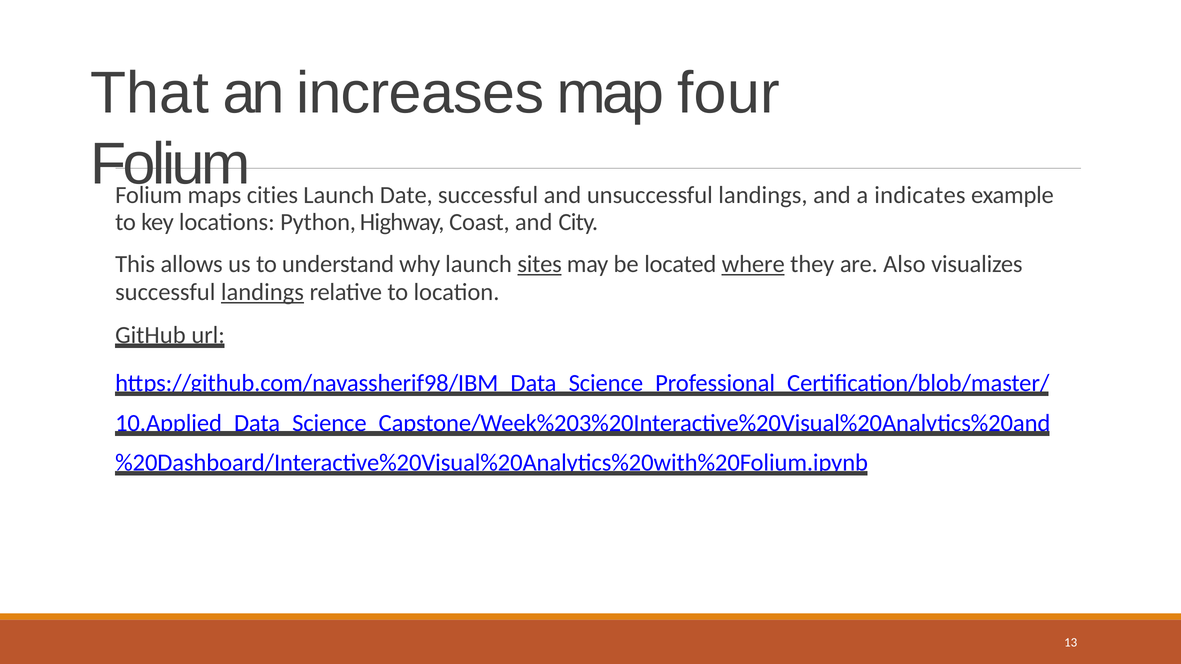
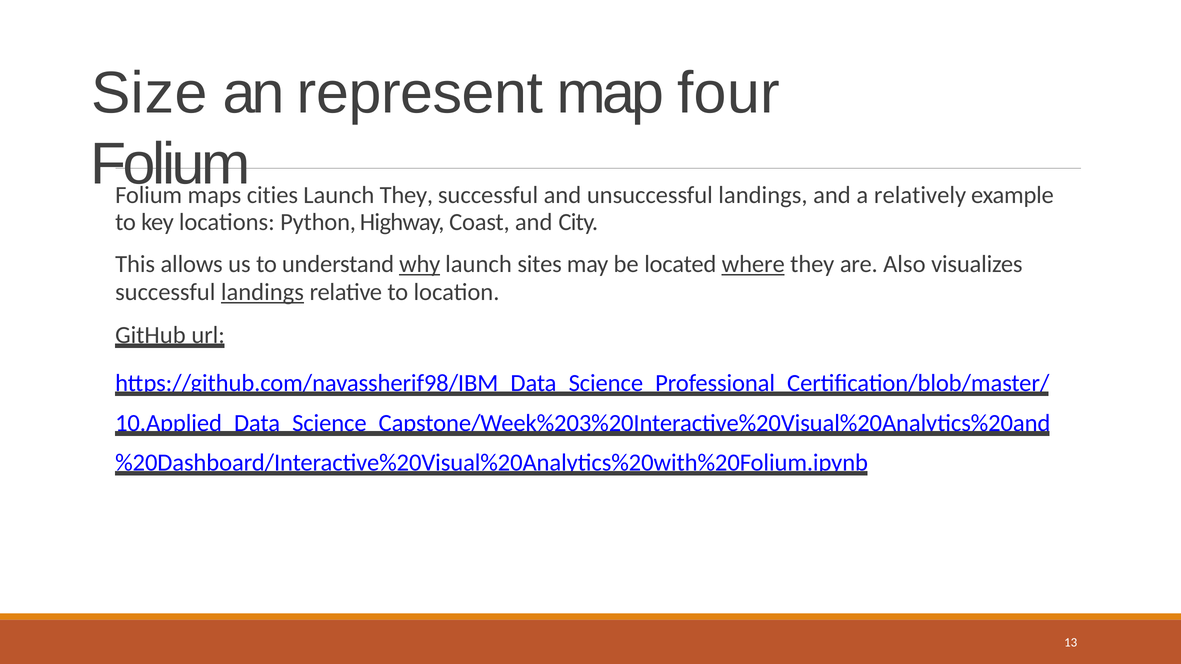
That: That -> Size (149, 93)
increases: increases -> represent (420, 93)
Launch Date: Date -> They (406, 195)
indicates: indicates -> relatively (920, 195)
why underline: none -> present (420, 264)
sites underline: present -> none (540, 264)
